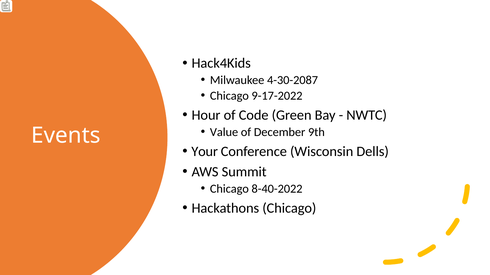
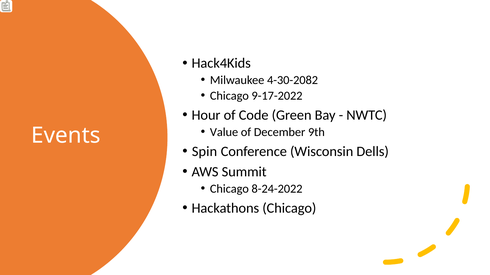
4-30-2087: 4-30-2087 -> 4-30-2082 (293, 80)
Your: Your -> Spin (204, 152)
8-40-2022: 8-40-2022 -> 8-24-2022 (277, 189)
